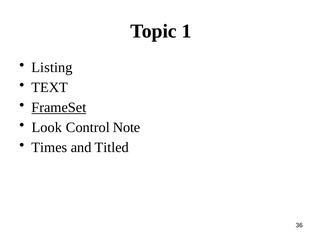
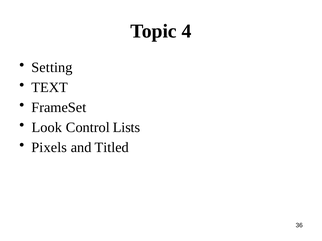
1: 1 -> 4 (187, 31)
Listing: Listing -> Setting (52, 68)
FrameSet underline: present -> none (59, 108)
Note: Note -> Lists (127, 128)
Times: Times -> Pixels (49, 148)
